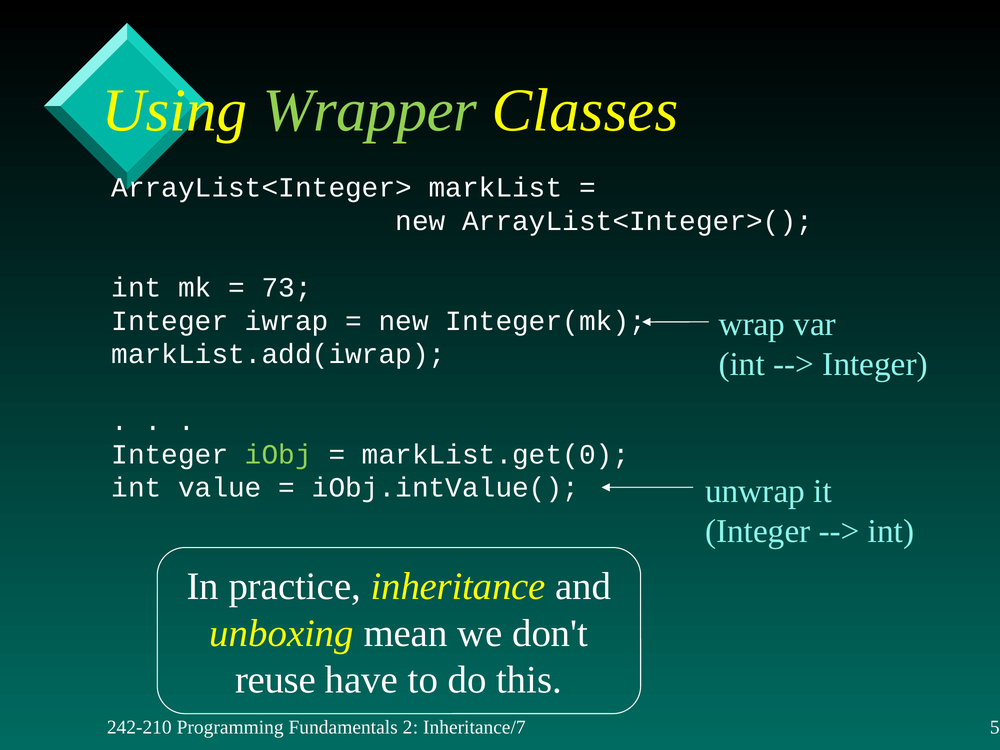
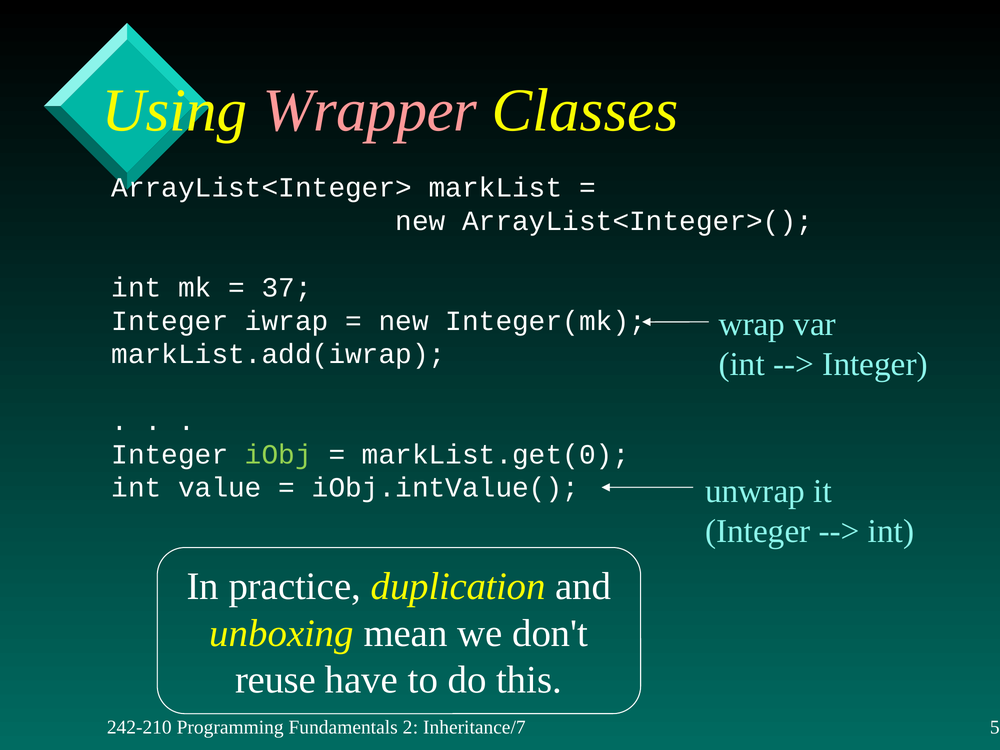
Wrapper colour: light green -> pink (370, 111)
73: 73 -> 37 (287, 288)
inheritance: inheritance -> duplication (458, 587)
